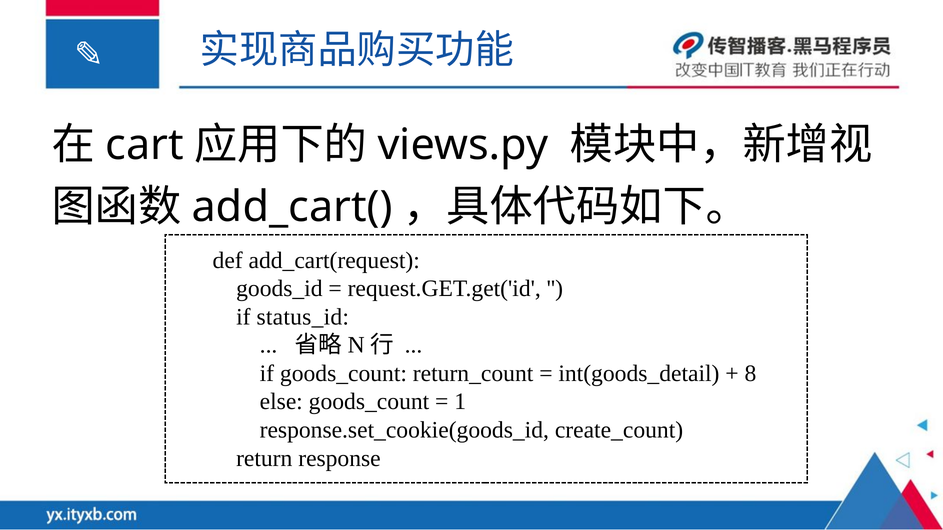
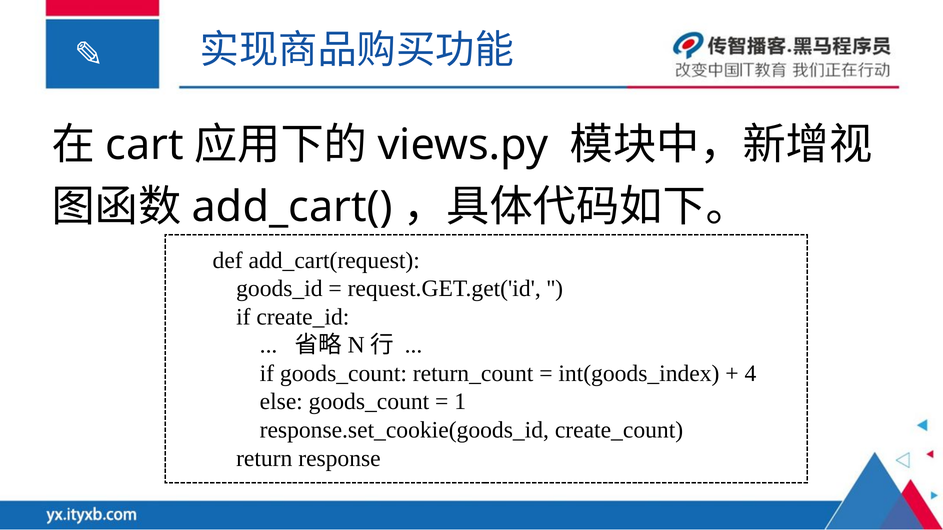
status_id: status_id -> create_id (303, 317)
int(goods_detail: int(goods_detail -> int(goods_index (639, 374)
8: 8 -> 4 (750, 374)
